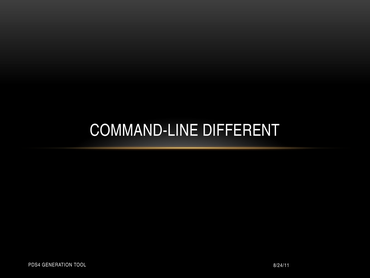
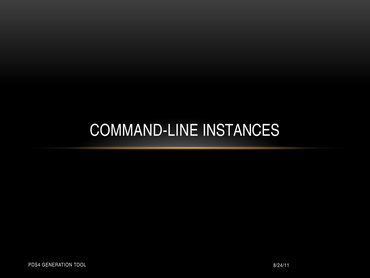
DIFFERENT: DIFFERENT -> INSTANCES (241, 130)
